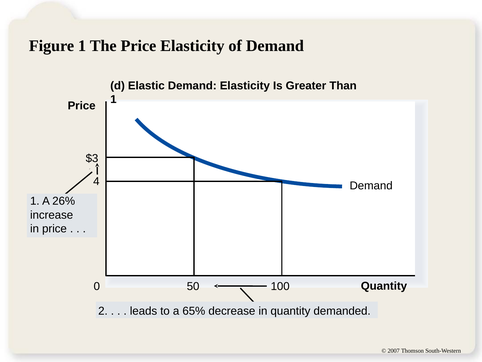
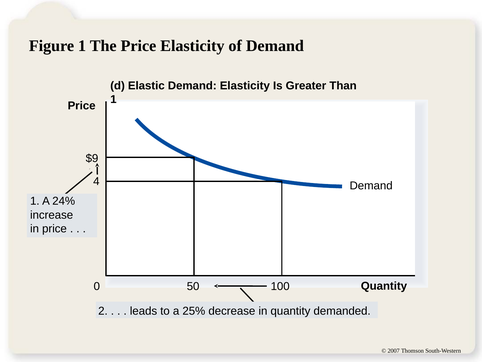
$3: $3 -> $9 (92, 158)
26%: 26% -> 24% (64, 201)
65%: 65% -> 25% (194, 311)
